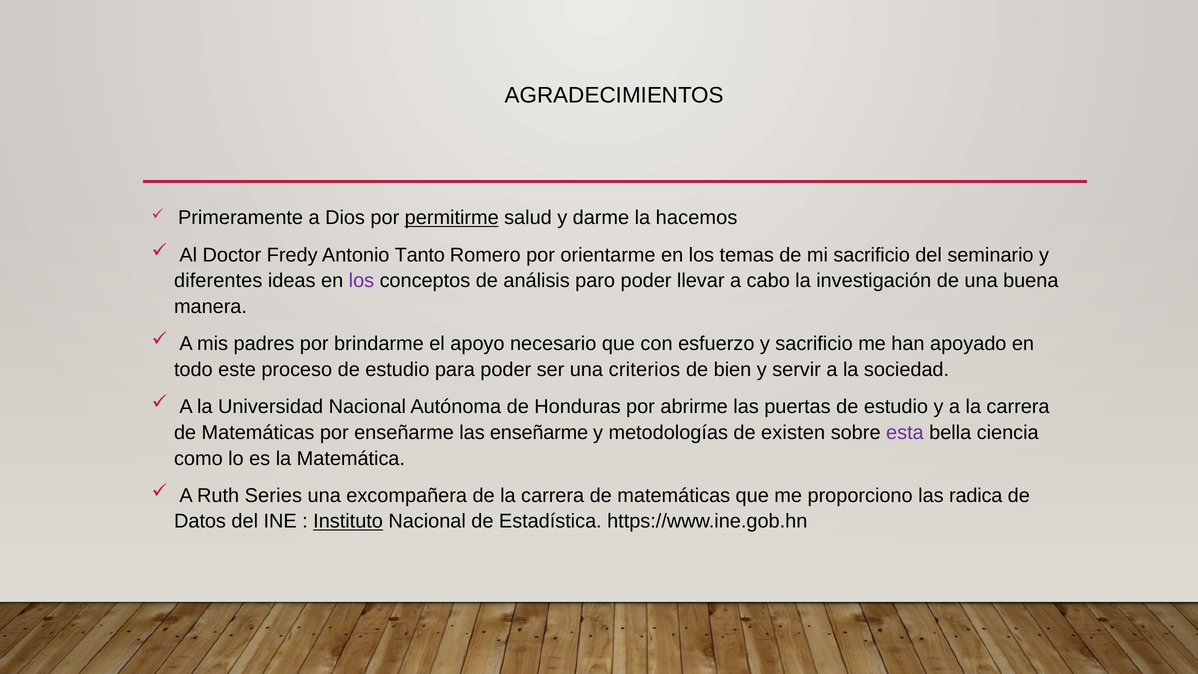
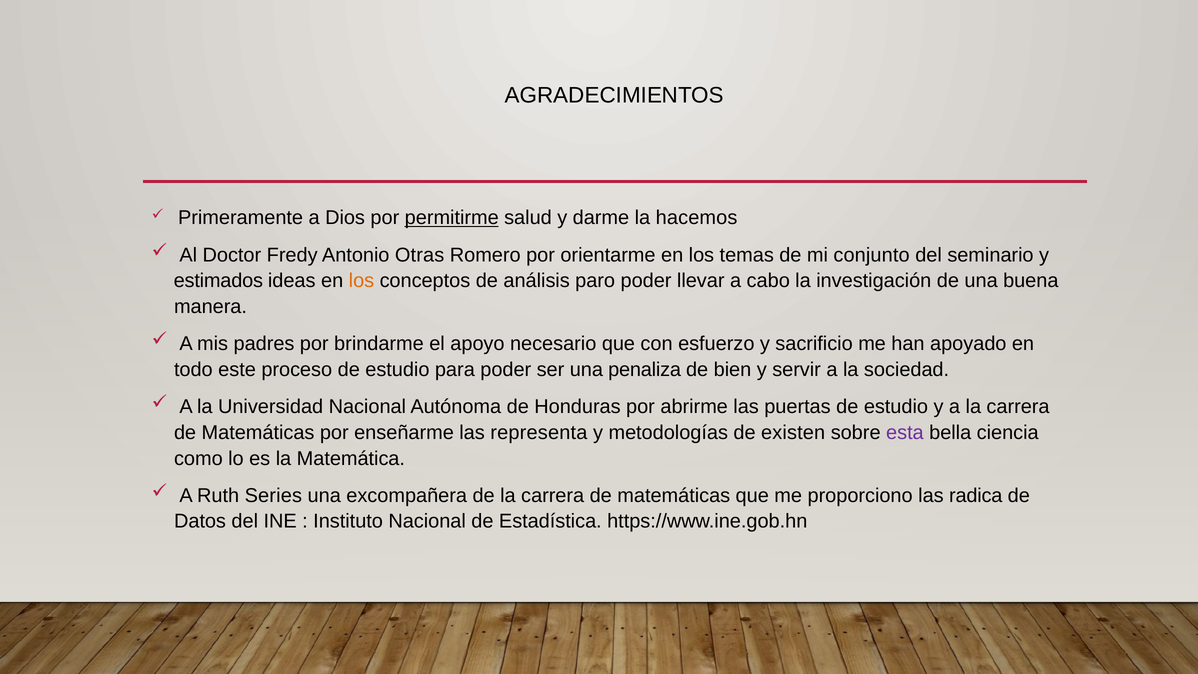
Tanto: Tanto -> Otras (420, 255)
mi sacrificio: sacrificio -> conjunto (872, 255)
diferentes: diferentes -> estimados (218, 281)
los colour: purple -> orange (361, 281)
criterios: criterios -> penaliza (645, 370)
las enseñarme: enseñarme -> representa (539, 432)
Instituto underline: present -> none (348, 521)
